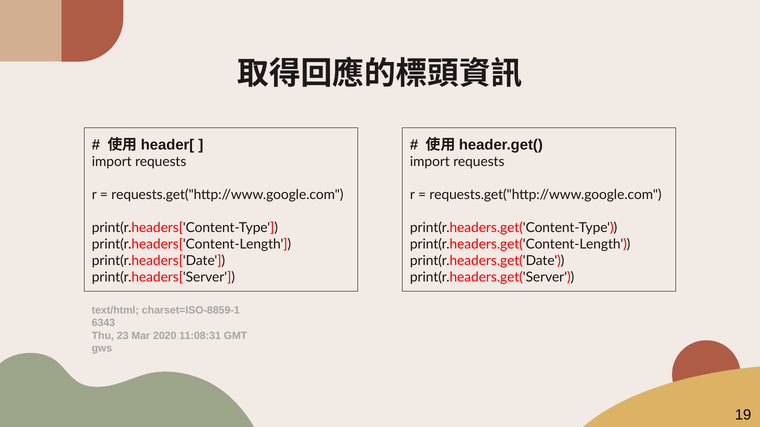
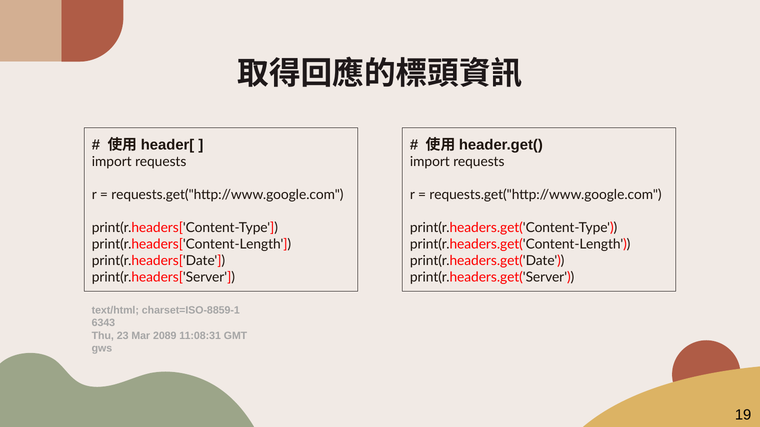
2020: 2020 -> 2089 (165, 336)
